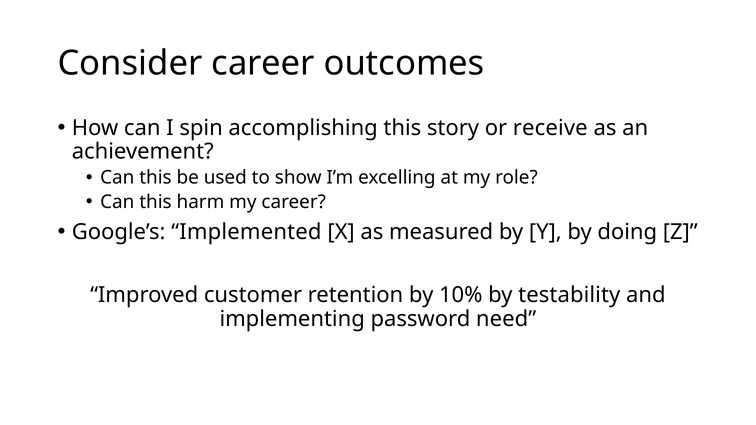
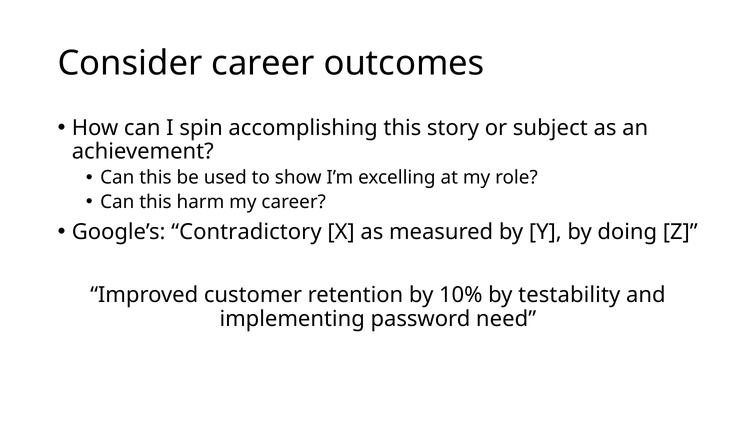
receive: receive -> subject (550, 128)
Implemented: Implemented -> Contradictory (246, 232)
